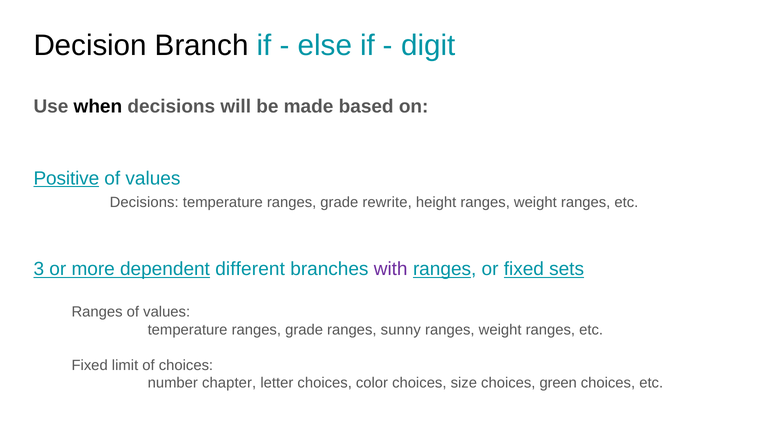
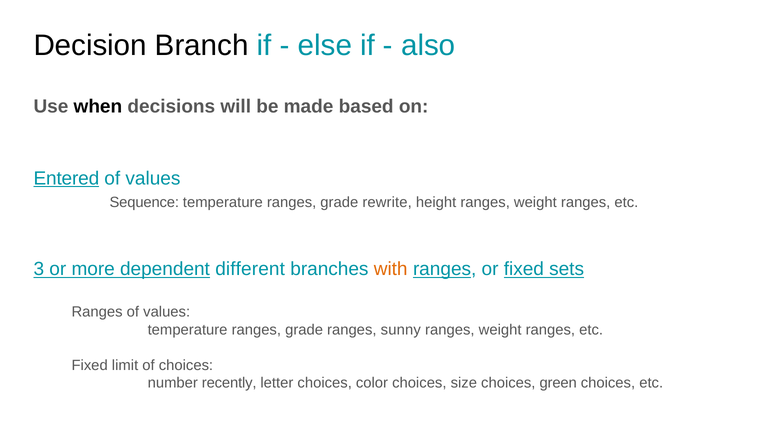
digit: digit -> also (428, 45)
Positive: Positive -> Entered (66, 178)
Decisions: Decisions -> Sequence (144, 203)
with colour: purple -> orange (391, 269)
chapter: chapter -> recently (229, 383)
